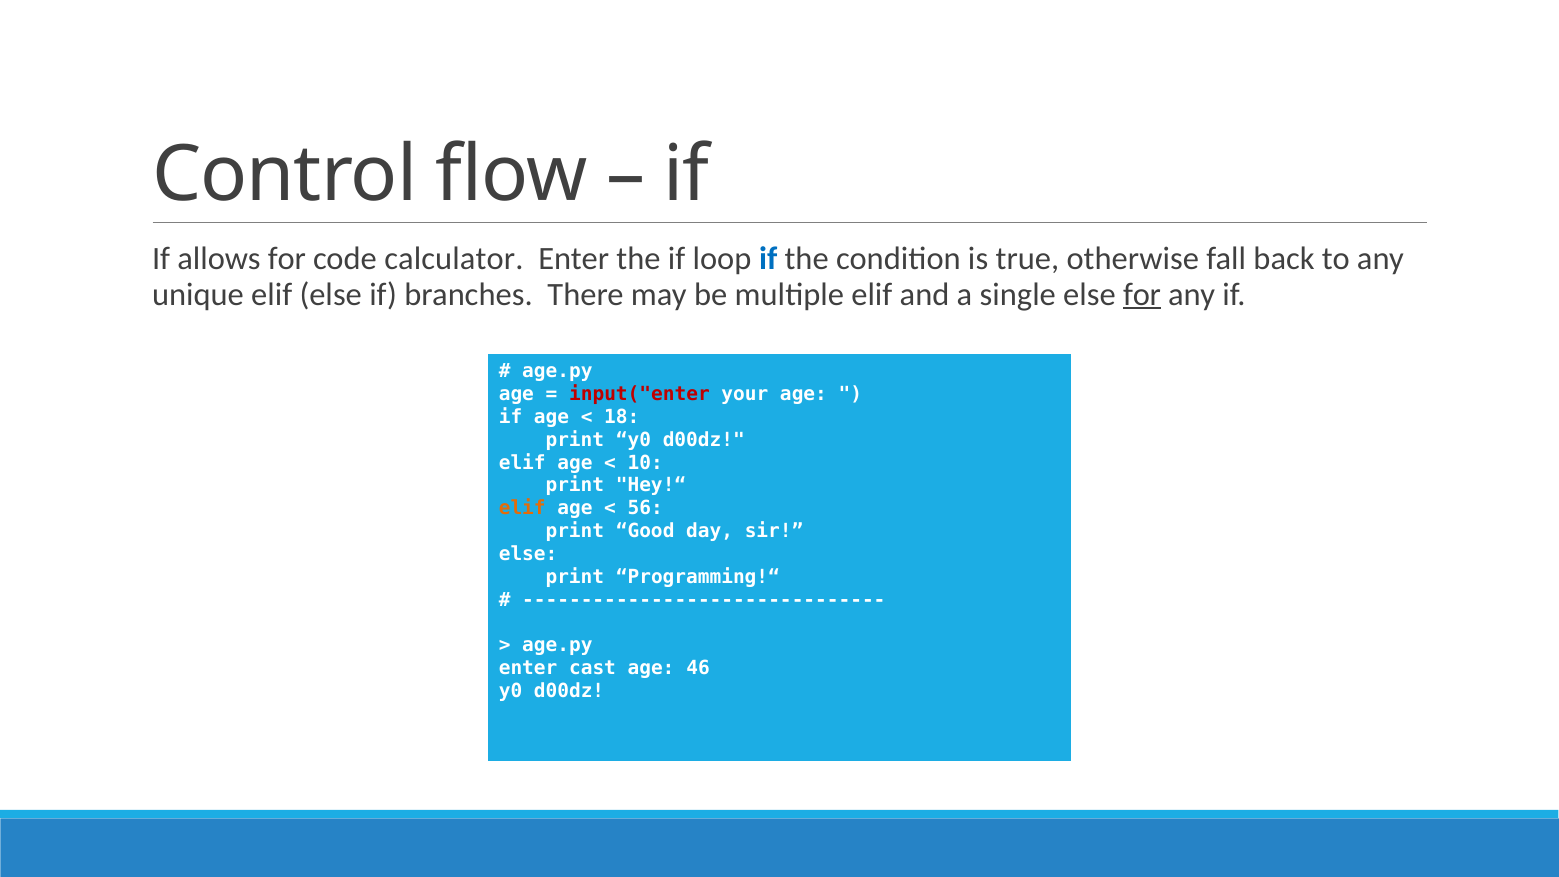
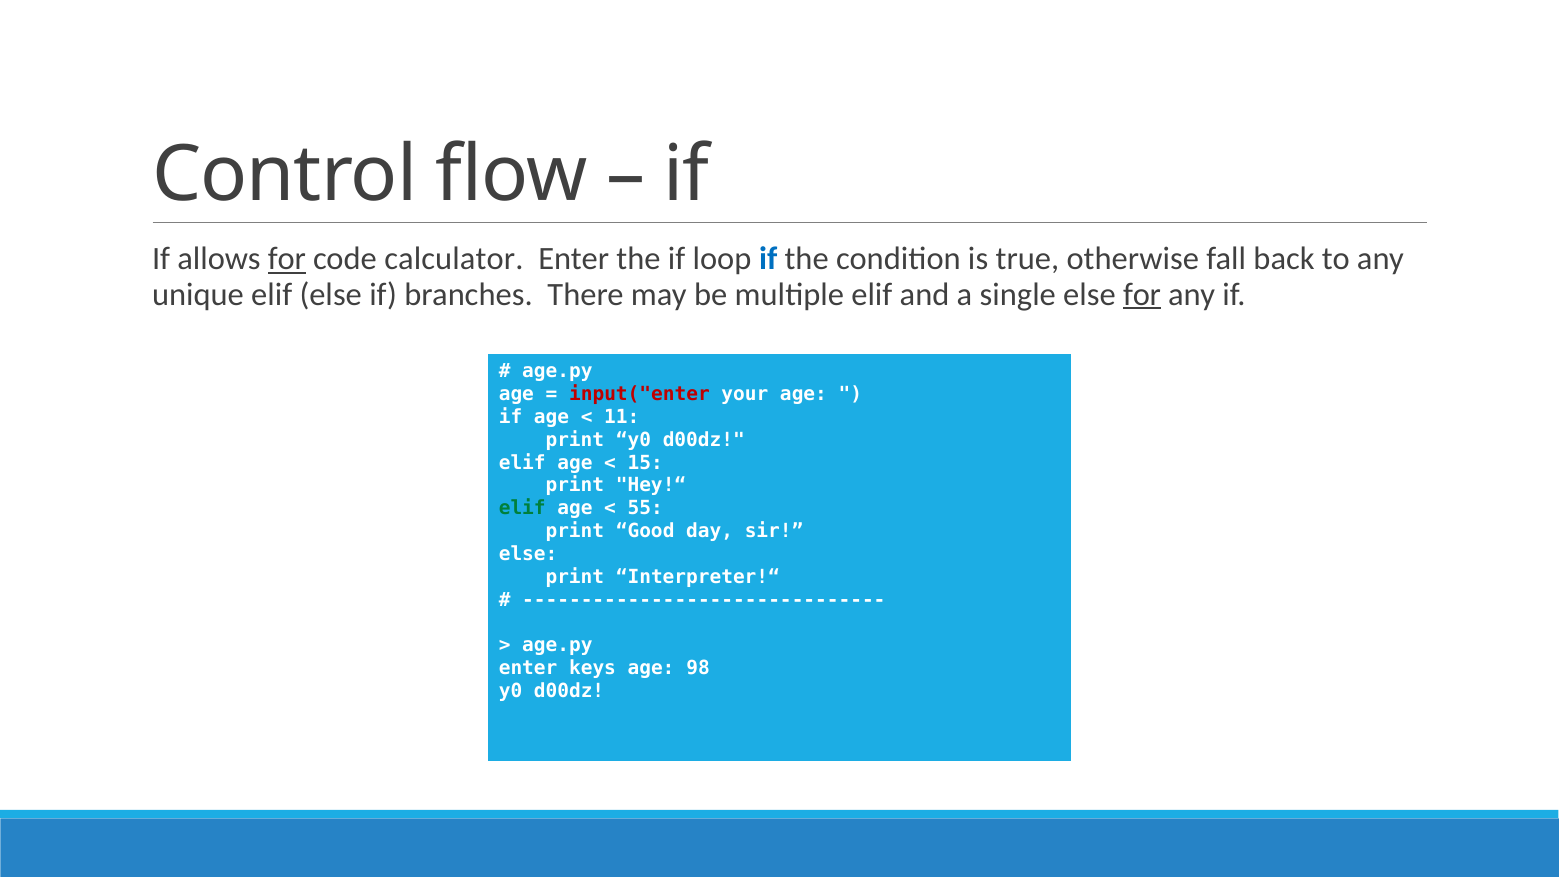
for underline: none -> present (287, 259)
18: 18 -> 11 (622, 417)
10: 10 -> 15 (645, 463)
elif colour: orange -> green (522, 508)
56: 56 -> 55 (645, 508)
Programming!“: Programming!“ -> Interpreter!“ (698, 577)
cast: cast -> keys (593, 668)
46: 46 -> 98 (698, 668)
